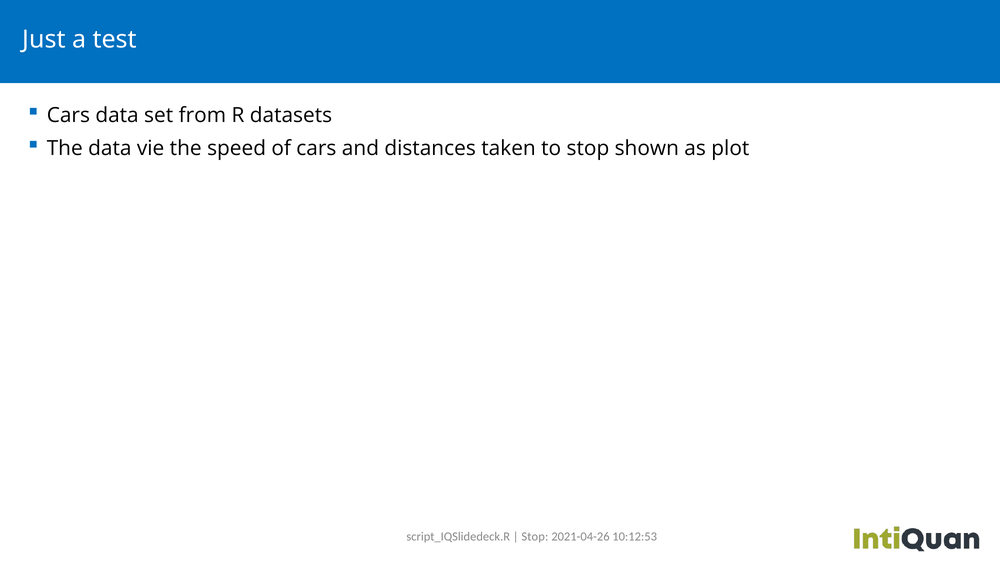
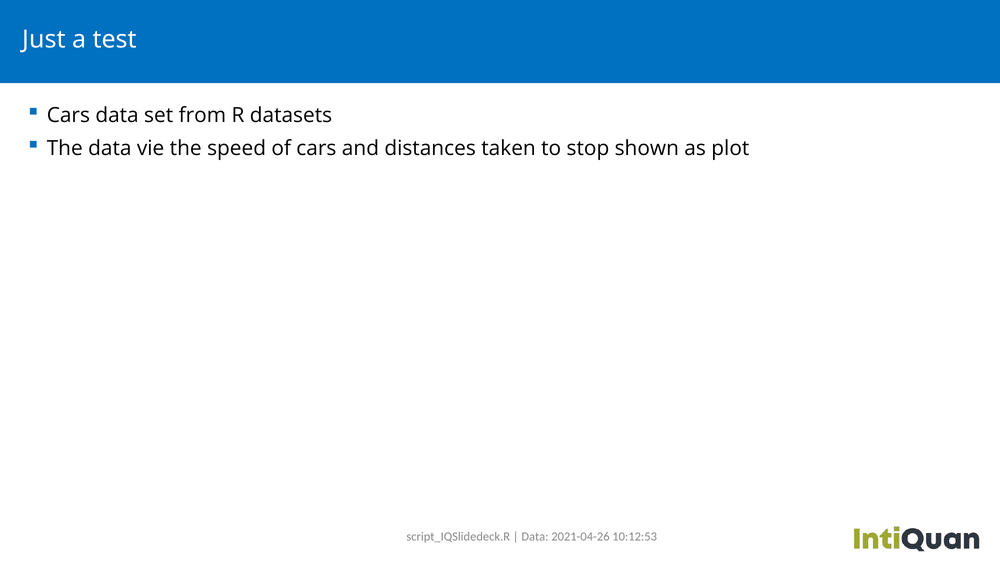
Stop: Stop -> Data (535, 537)
